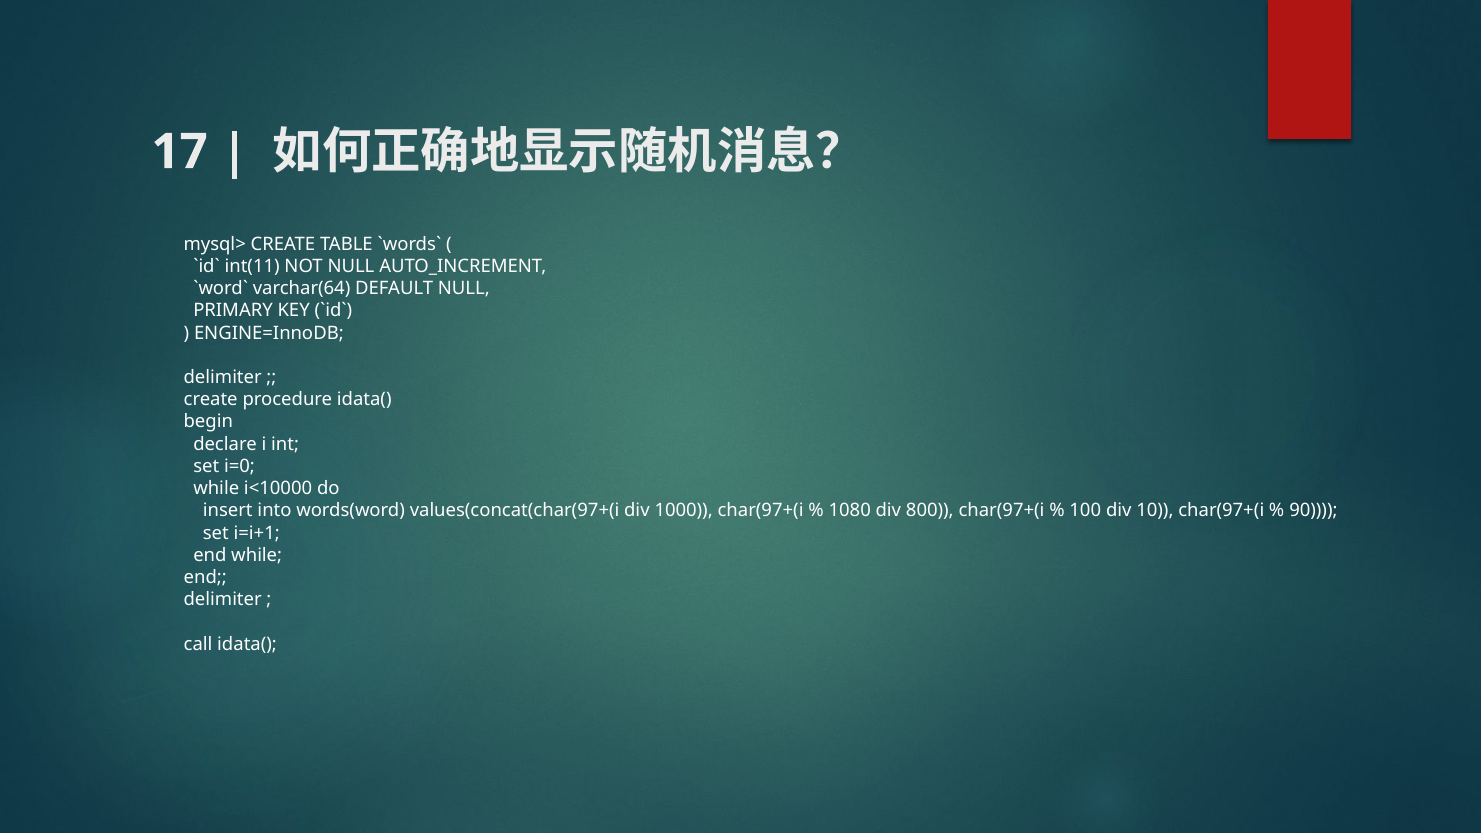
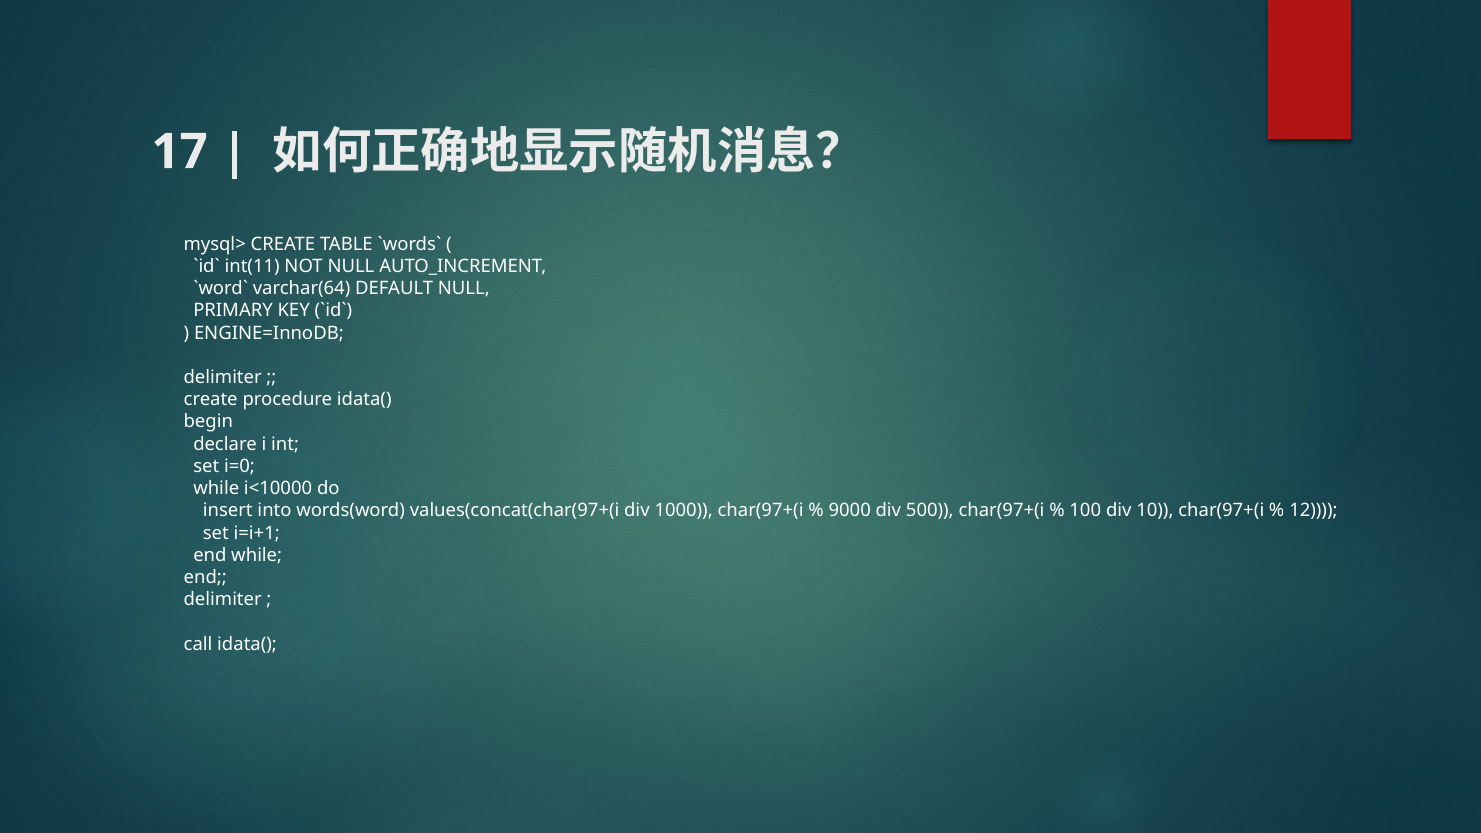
1080: 1080 -> 9000 (850, 511)
800: 800 -> 500 (930, 511)
90: 90 -> 12 (1313, 511)
